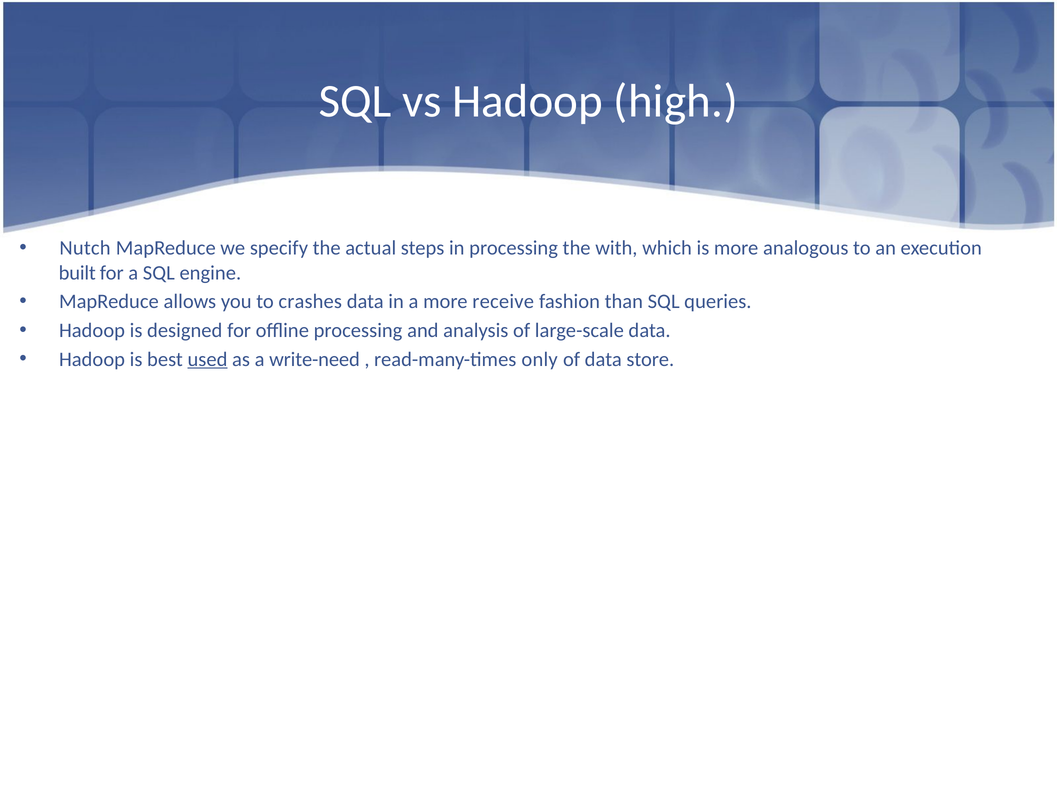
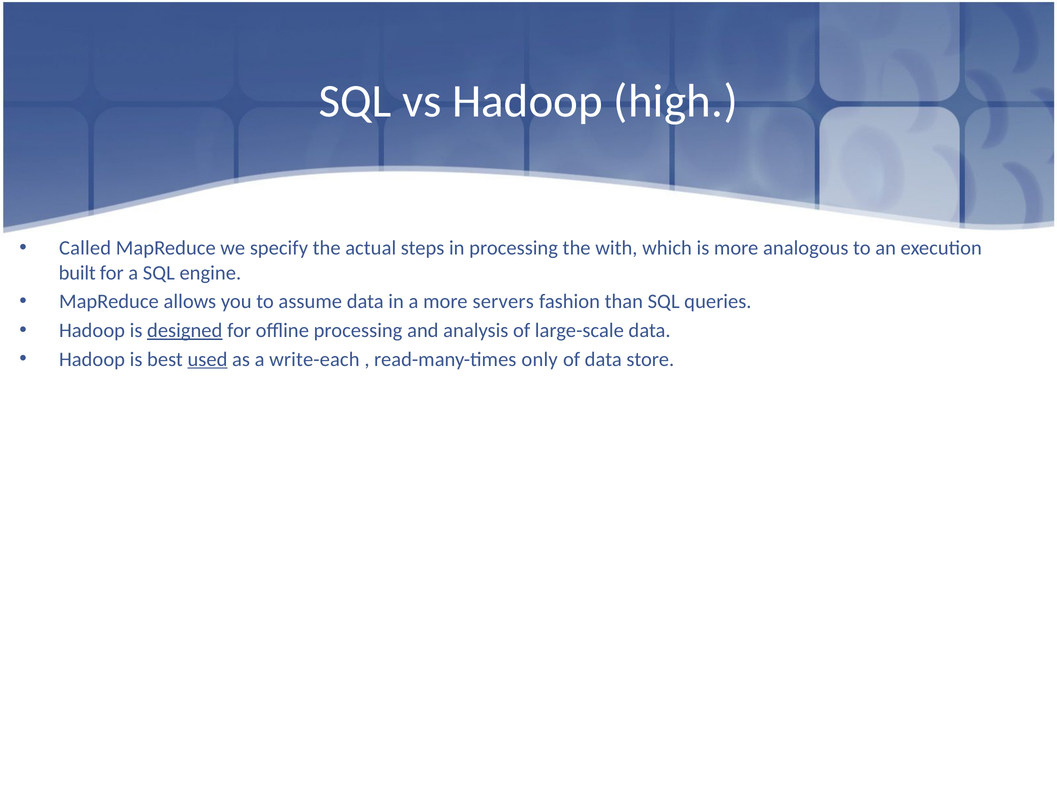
Nutch: Nutch -> Called (85, 248)
crashes: crashes -> assume (310, 302)
receive: receive -> servers (503, 302)
designed underline: none -> present (185, 330)
write-need: write-need -> write-each (314, 359)
